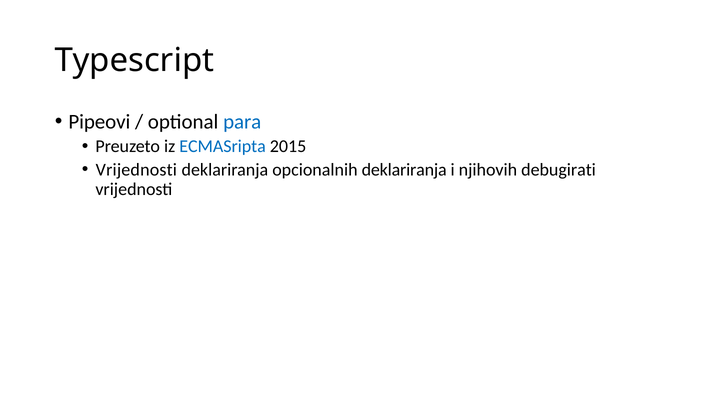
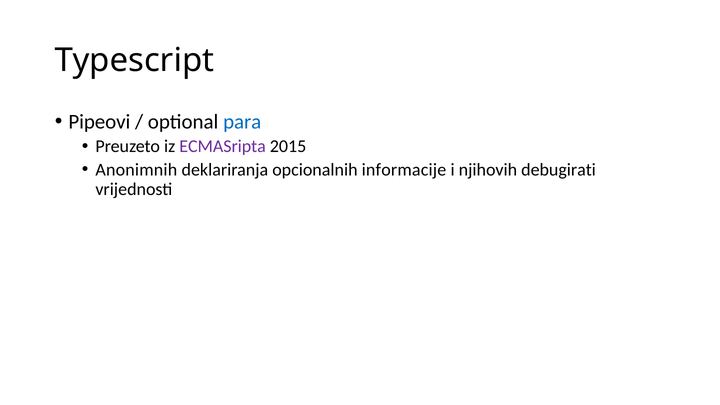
ECMASripta colour: blue -> purple (223, 147)
Vrijednosti: Vrijednosti -> Anonimnih (136, 170)
opcionalnih deklariranja: deklariranja -> informacije (404, 170)
